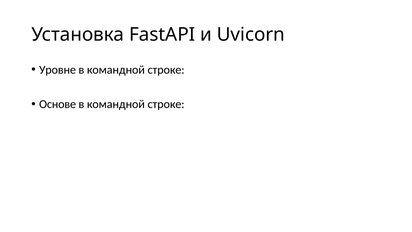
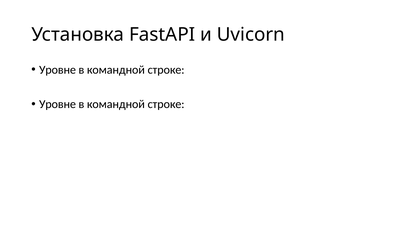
Основе: Основе -> Уровне (58, 104)
